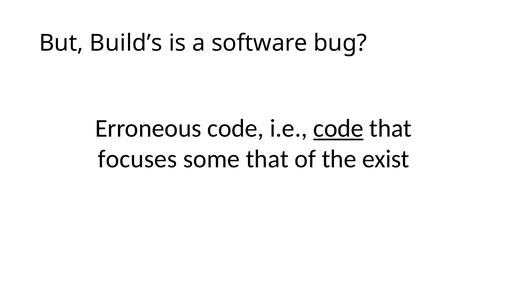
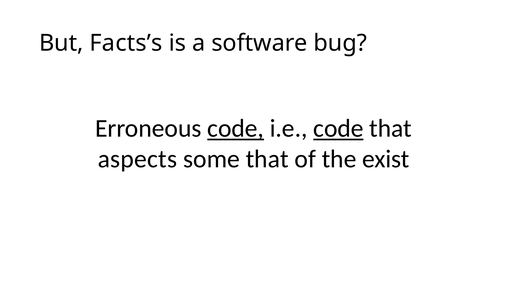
Build’s: Build’s -> Facts’s (126, 43)
code underline: none -> present (236, 128)
focuses: focuses -> aspects (137, 159)
